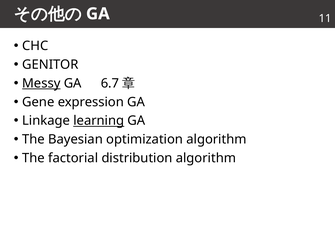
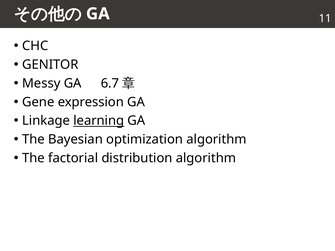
Messy underline: present -> none (41, 83)
